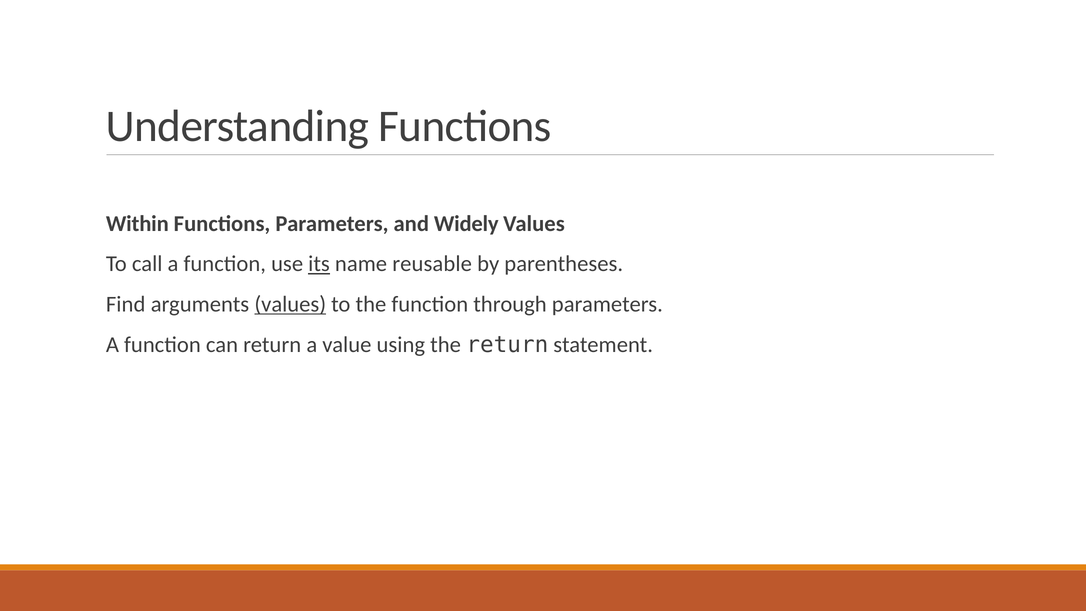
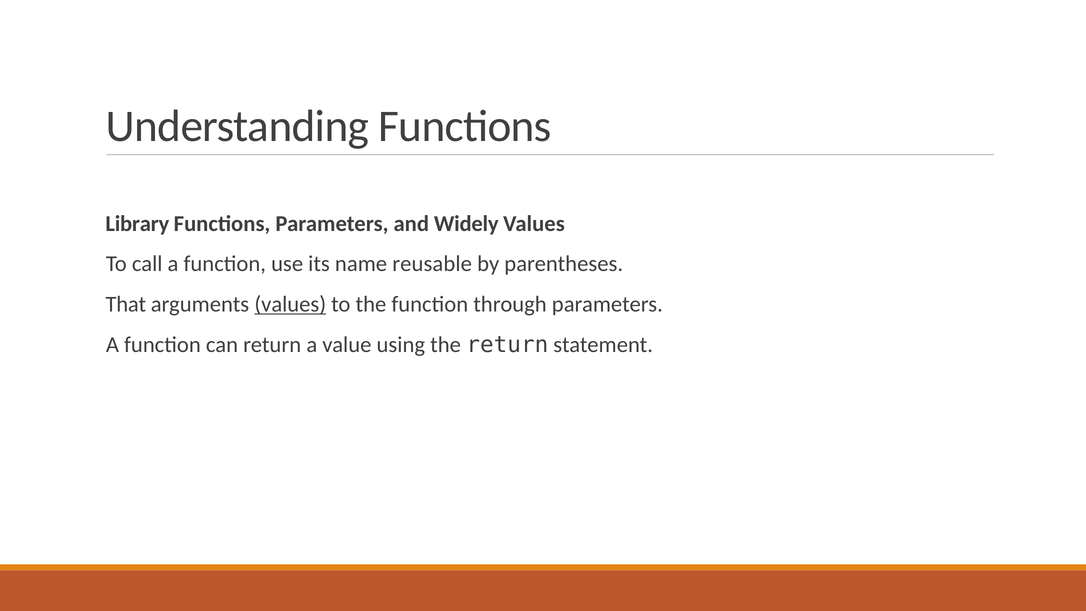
Within: Within -> Library (137, 224)
its underline: present -> none (319, 264)
Find: Find -> That (126, 304)
